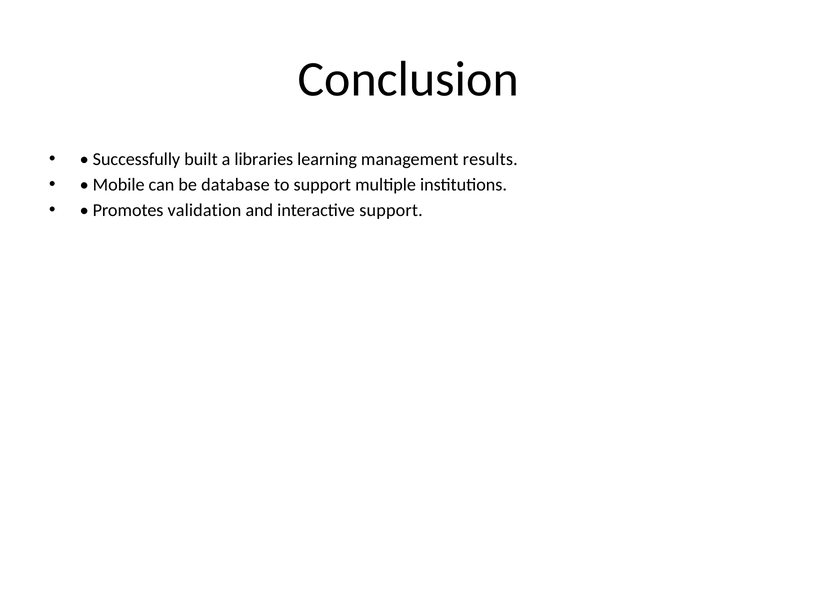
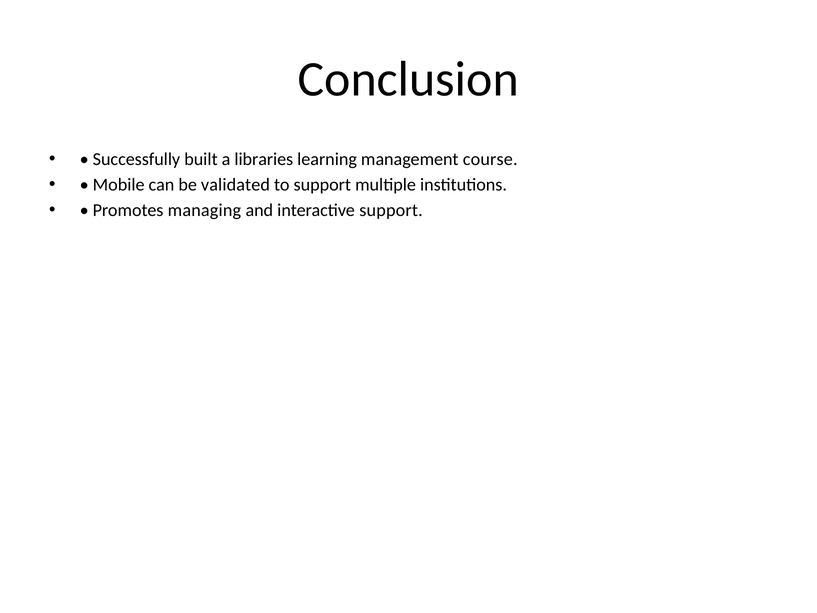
results: results -> course (490, 159)
database: database -> validated (235, 185)
validation: validation -> managing (204, 210)
